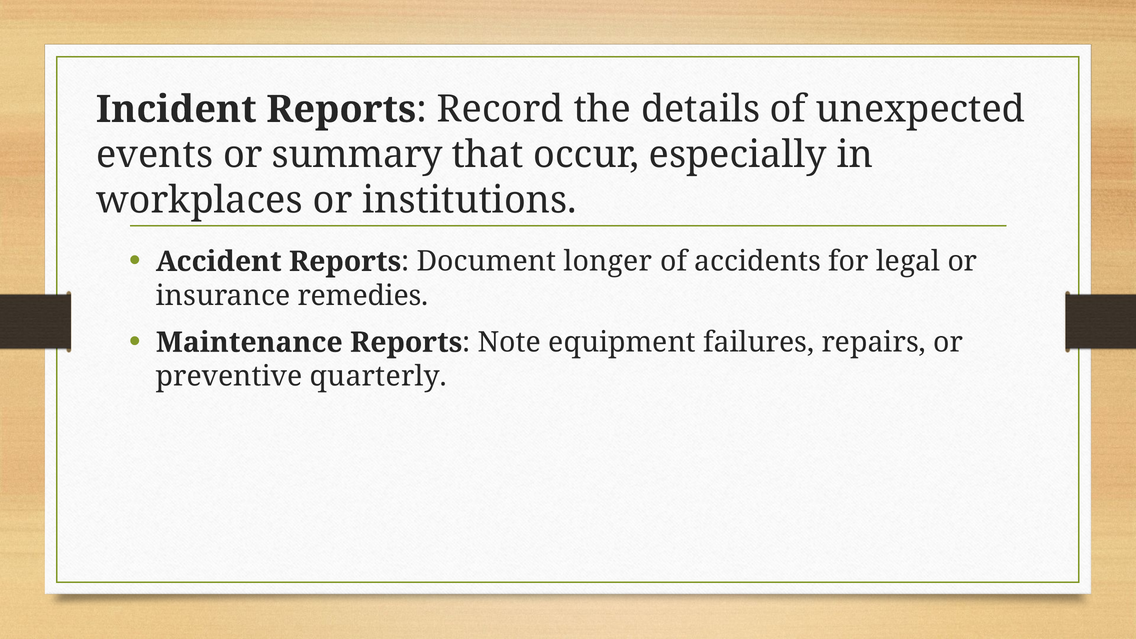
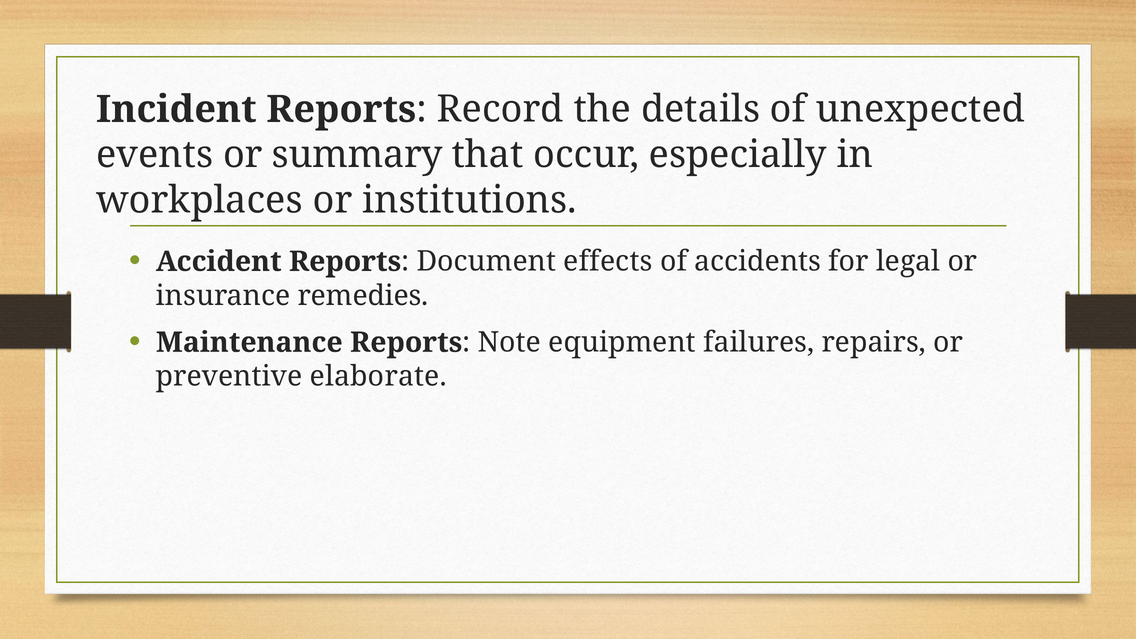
longer: longer -> effects (608, 262)
quarterly: quarterly -> elaborate (378, 377)
